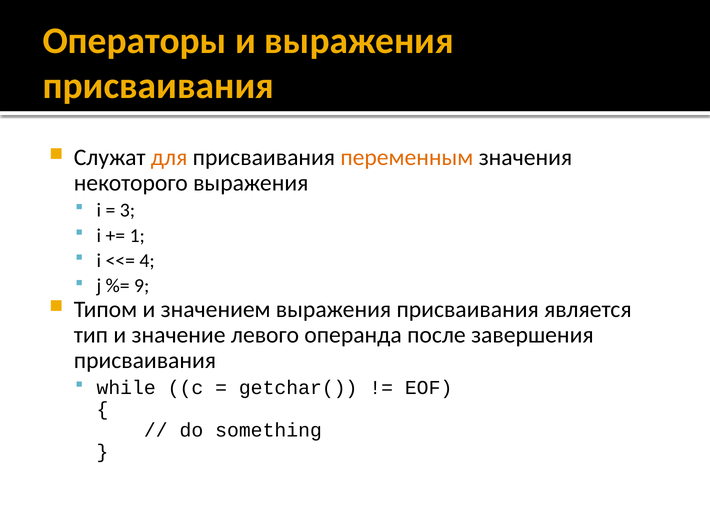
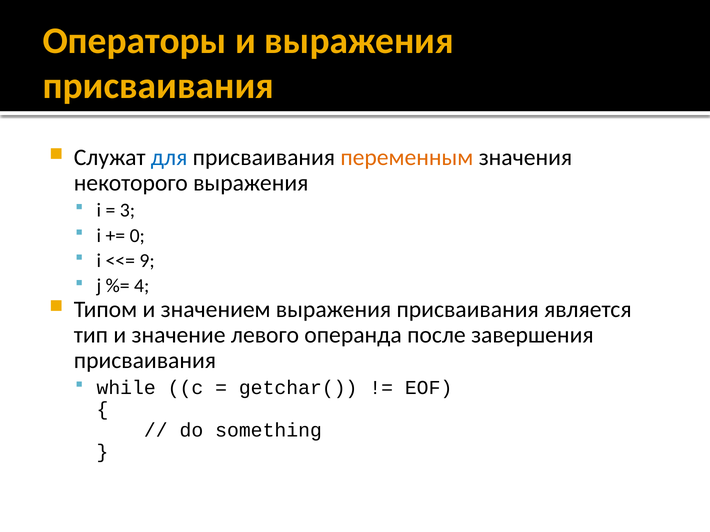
для colour: orange -> blue (169, 158)
1: 1 -> 0 (137, 236)
4: 4 -> 9 (147, 261)
9: 9 -> 4 (142, 286)
